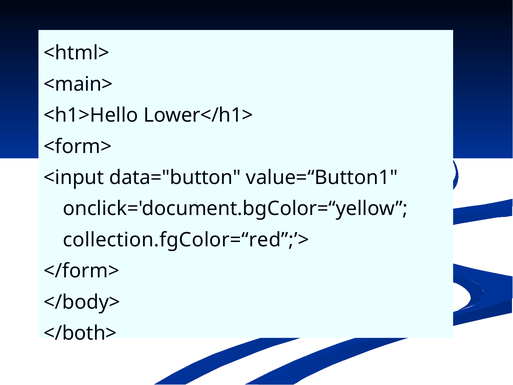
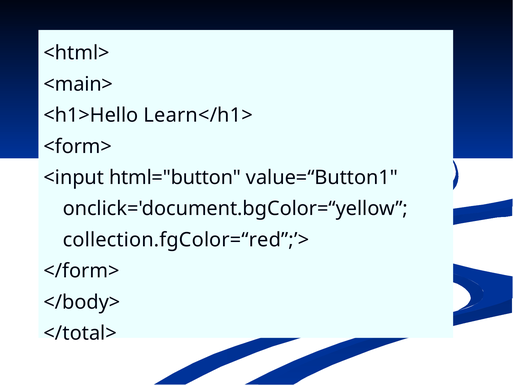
Lower</h1>: Lower</h1> -> Learn</h1> (198, 115)
data="button: data="button -> html="button (175, 177)
</both>: </both> -> </total> (80, 333)
